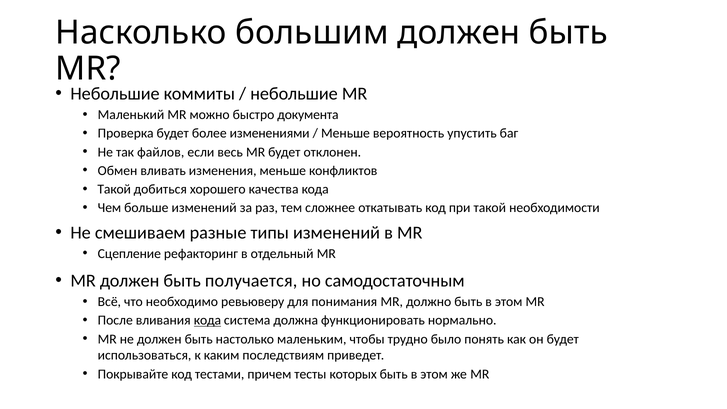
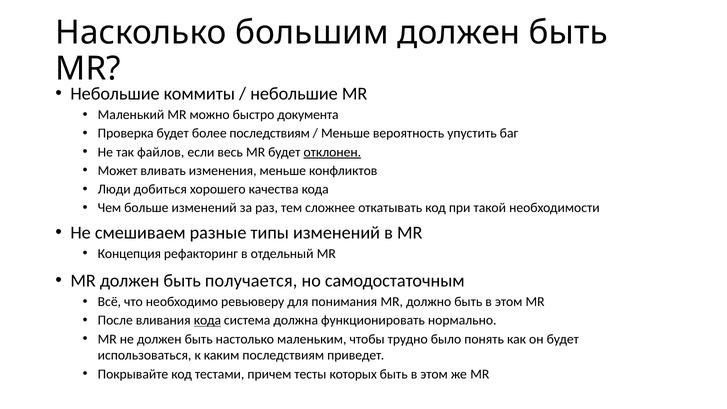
более изменениями: изменениями -> последствиям (270, 133)
отклонен underline: none -> present (332, 152)
Обмен: Обмен -> Может (118, 171)
Такой: Такой -> Люди (114, 189)
Сцепление: Сцепление -> Концепция (129, 254)
